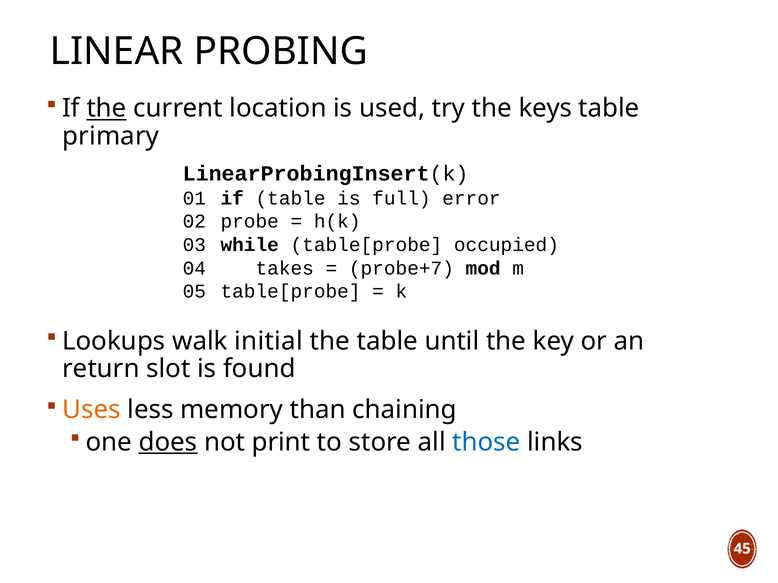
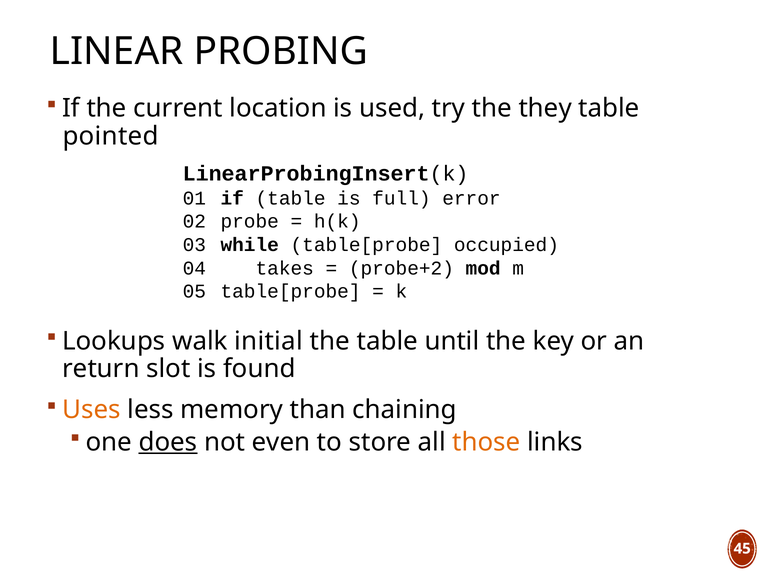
the underline: present -> none (107, 109)
keys: keys -> they (545, 109)
primary: primary -> pointed (111, 137)
probe+7: probe+7 -> probe+2 (401, 268)
print: print -> even (281, 443)
those colour: blue -> orange (486, 443)
